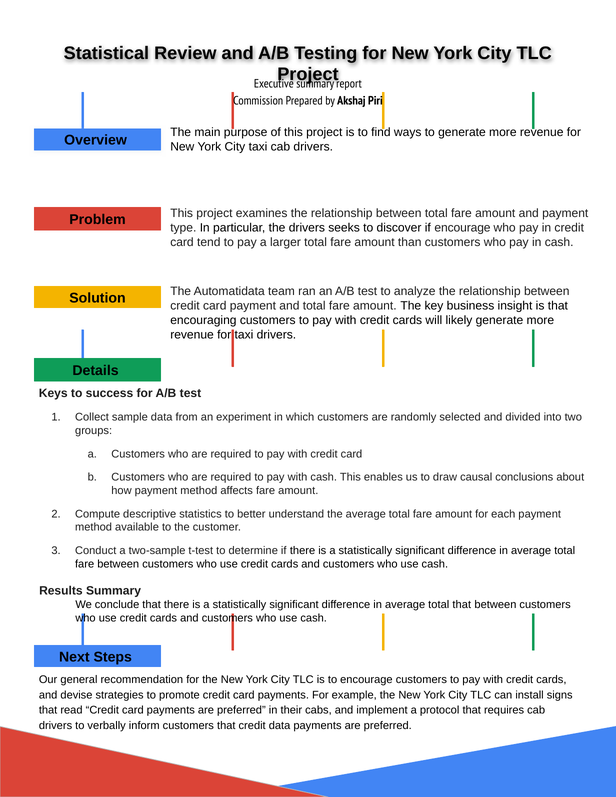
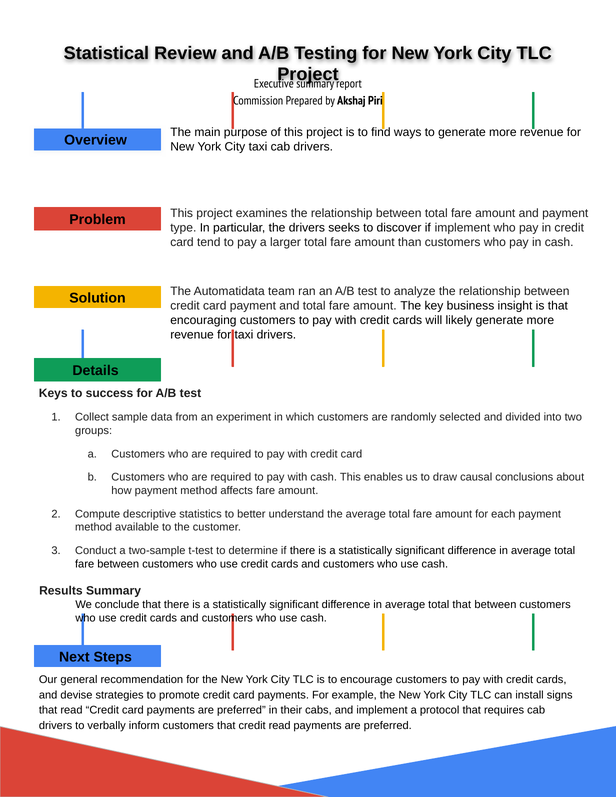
if encourage: encourage -> implement (462, 228)
credit data: data -> read (280, 726)
